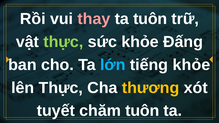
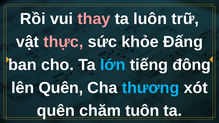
ta tuôn: tuôn -> luôn (150, 19)
thực colour: light green -> pink (63, 42)
tiếng khỏe: khỏe -> đông (192, 65)
lên Thực: Thực -> Quên (61, 88)
thương colour: yellow -> light blue (151, 88)
tuyết: tuyết -> quên (56, 111)
